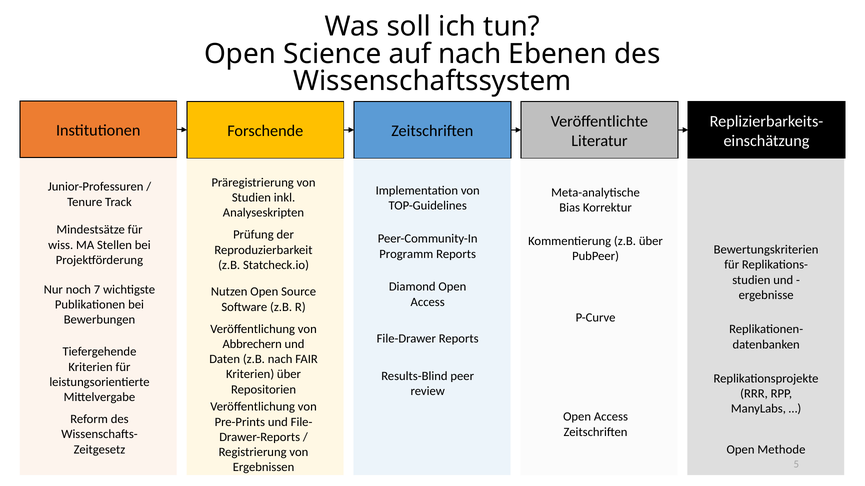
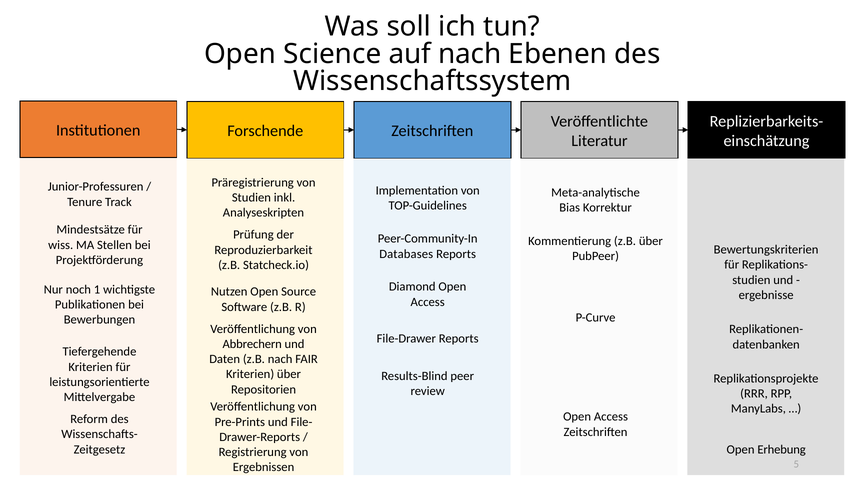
Programm: Programm -> Databases (406, 254)
7: 7 -> 1 (97, 290)
Methode: Methode -> Erhebung (782, 450)
